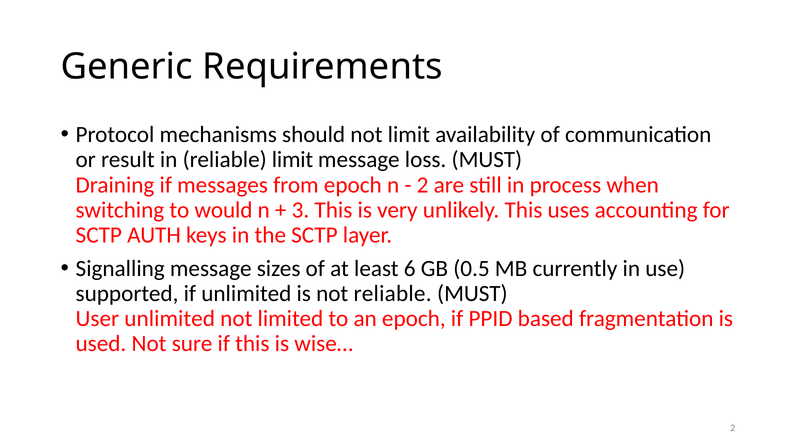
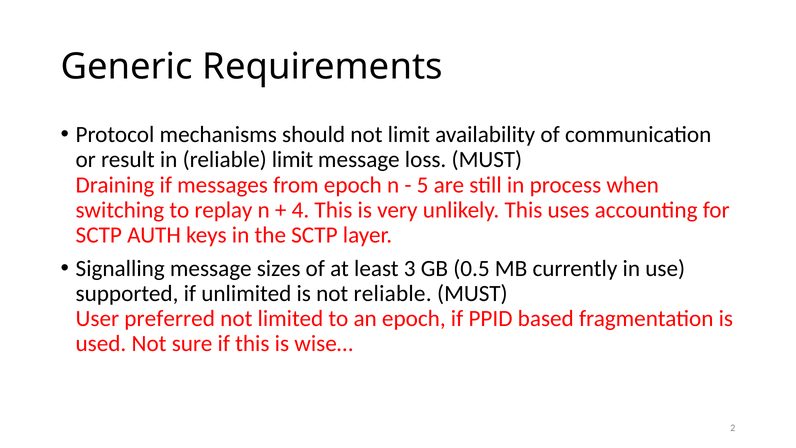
2: 2 -> 5 (423, 185)
would: would -> replay (223, 210)
3: 3 -> 4 (301, 210)
6: 6 -> 3 (410, 268)
User unlimited: unlimited -> preferred (170, 318)
